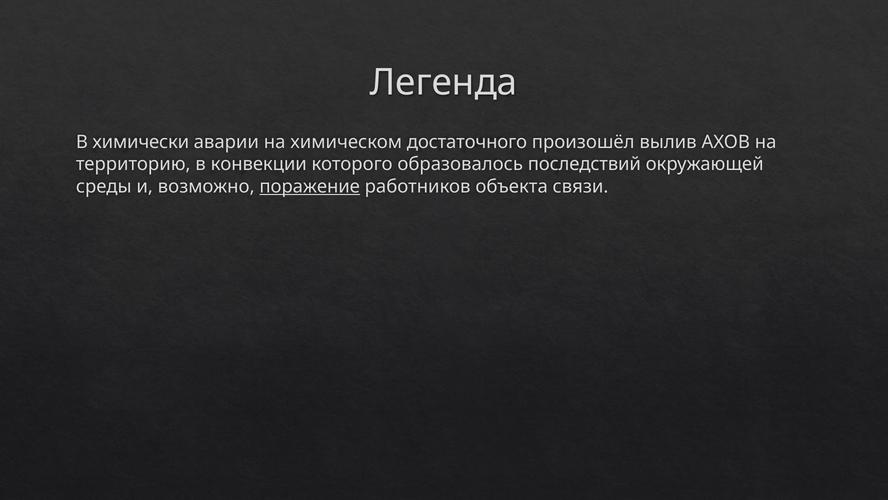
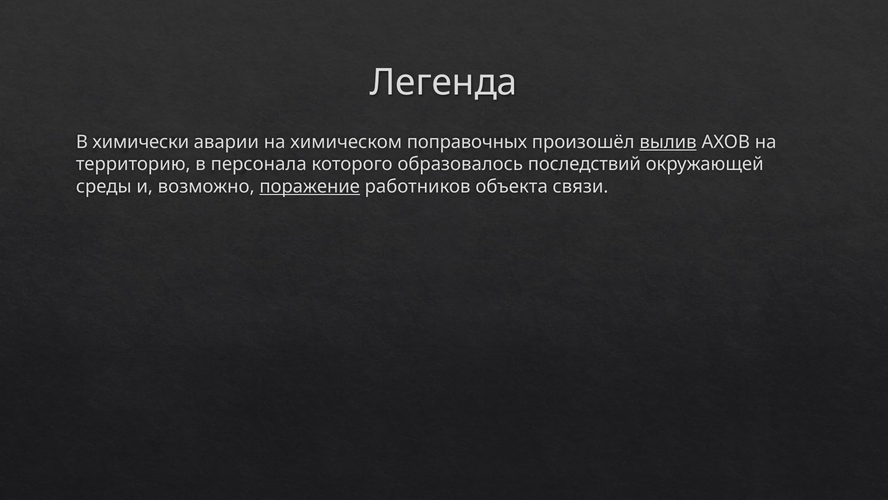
достаточного: достаточного -> поправочных (467, 142)
вылив underline: none -> present (668, 142)
конвекции: конвекции -> персонала (259, 164)
